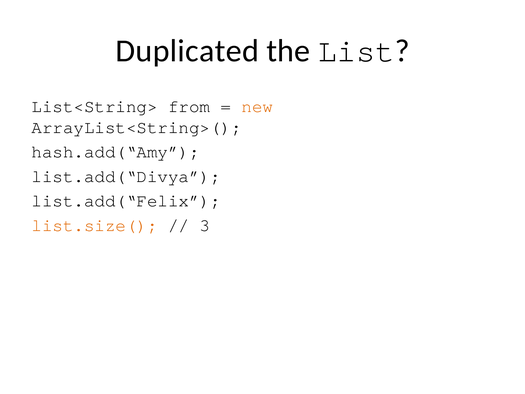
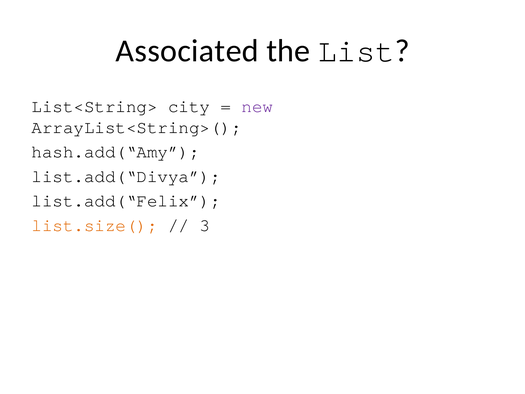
Duplicated: Duplicated -> Associated (187, 51)
from: from -> city (189, 106)
new colour: orange -> purple (257, 106)
